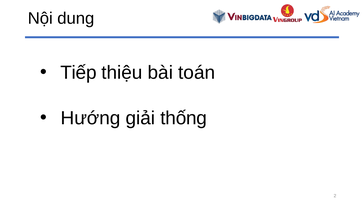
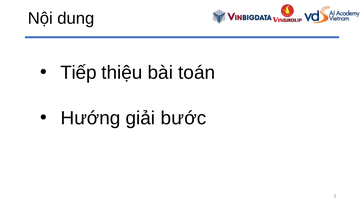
thống: thống -> bước (184, 118)
